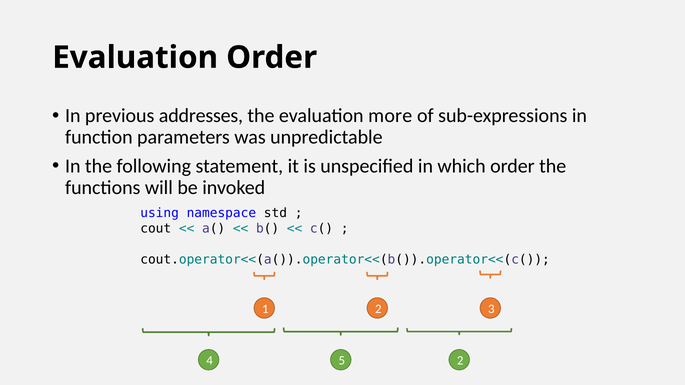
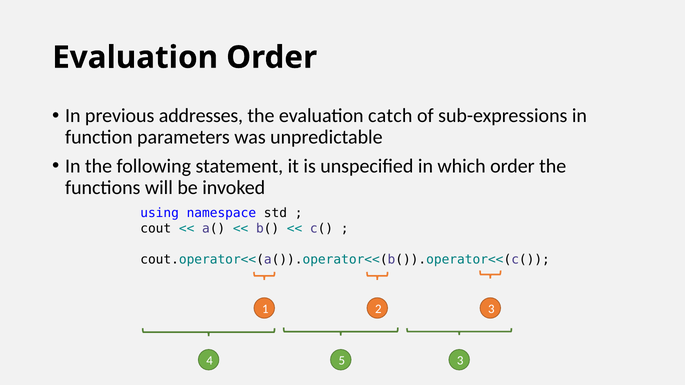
more: more -> catch (390, 116)
5 2: 2 -> 3 (460, 361)
